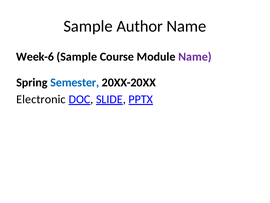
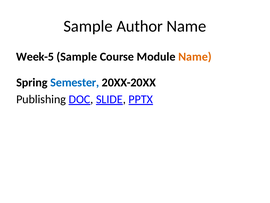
Week-6: Week-6 -> Week-5 (35, 57)
Name colour: purple -> orange (195, 57)
Electronic: Electronic -> Publishing (41, 99)
